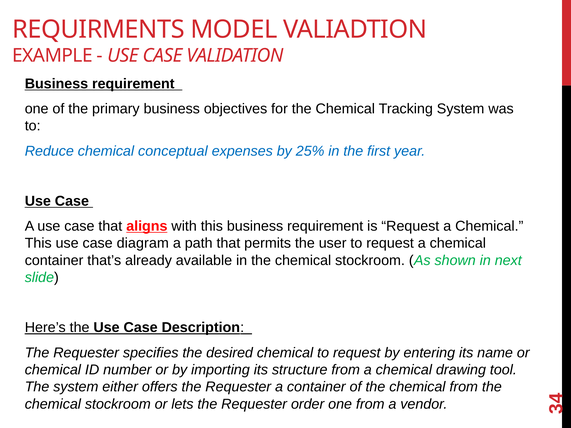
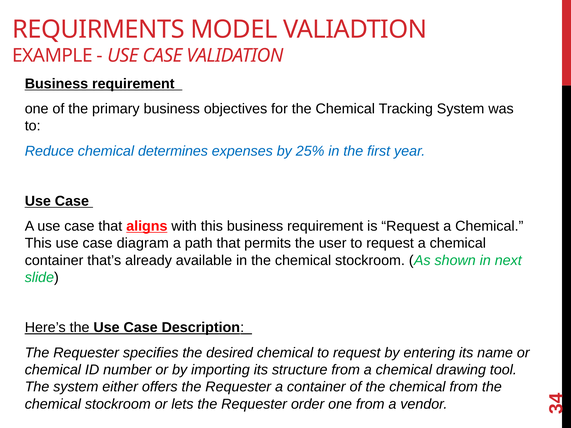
conceptual: conceptual -> determines (173, 151)
